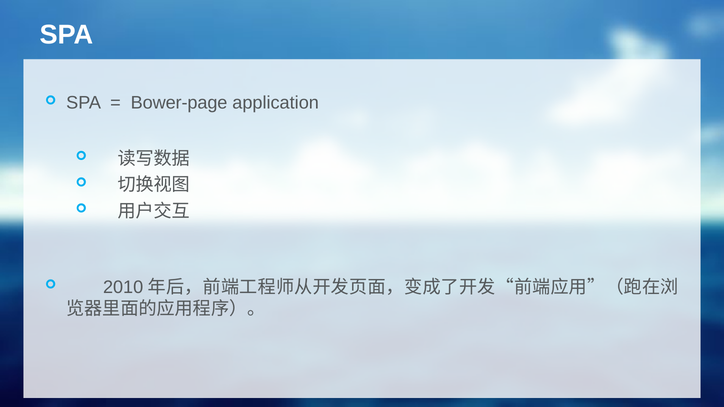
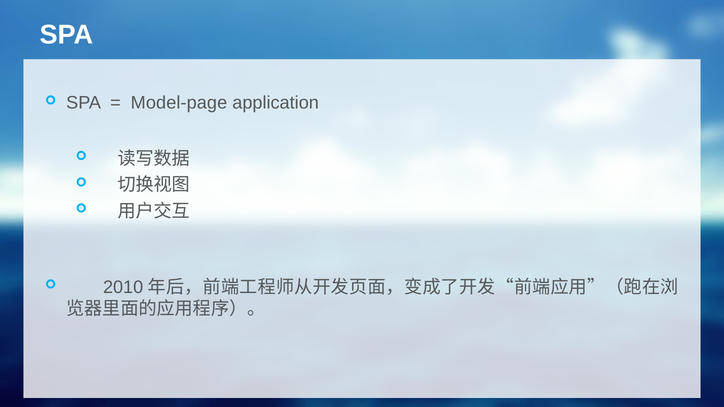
Bower-page: Bower-page -> Model-page (179, 103)
